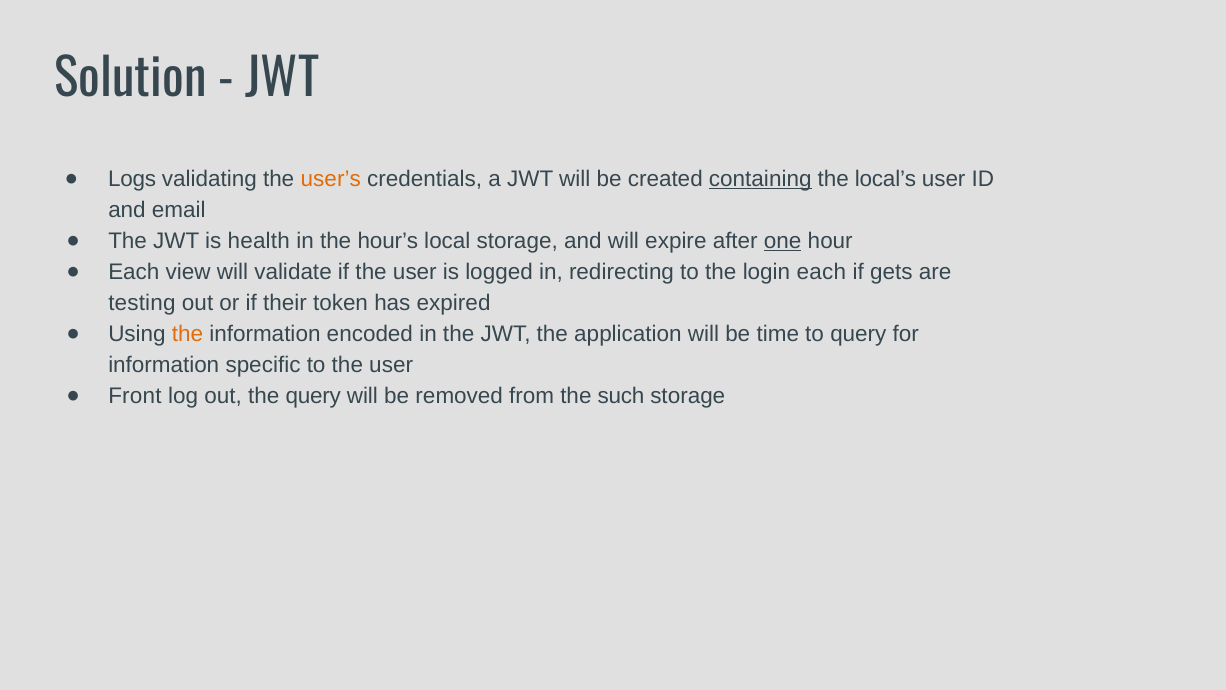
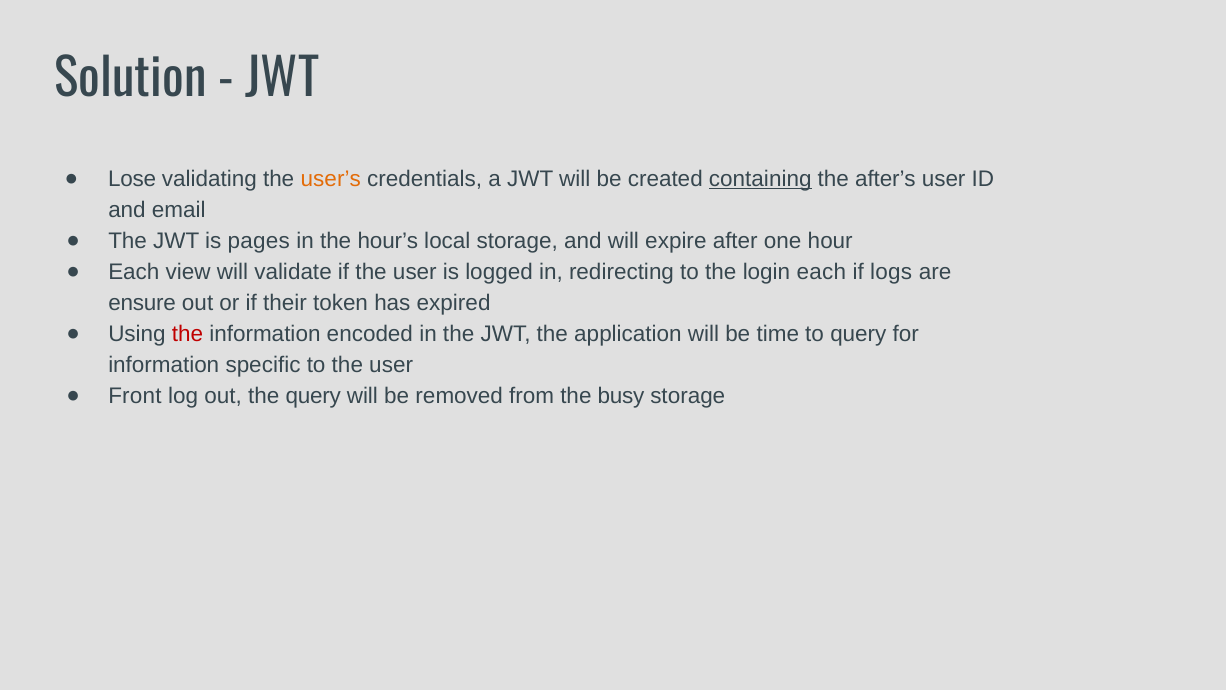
Logs: Logs -> Lose (132, 179)
local’s: local’s -> after’s (885, 179)
health: health -> pages (259, 241)
one underline: present -> none (783, 241)
gets: gets -> logs (891, 272)
testing: testing -> ensure (142, 303)
the colour: orange -> red (187, 334)
such: such -> busy (621, 396)
